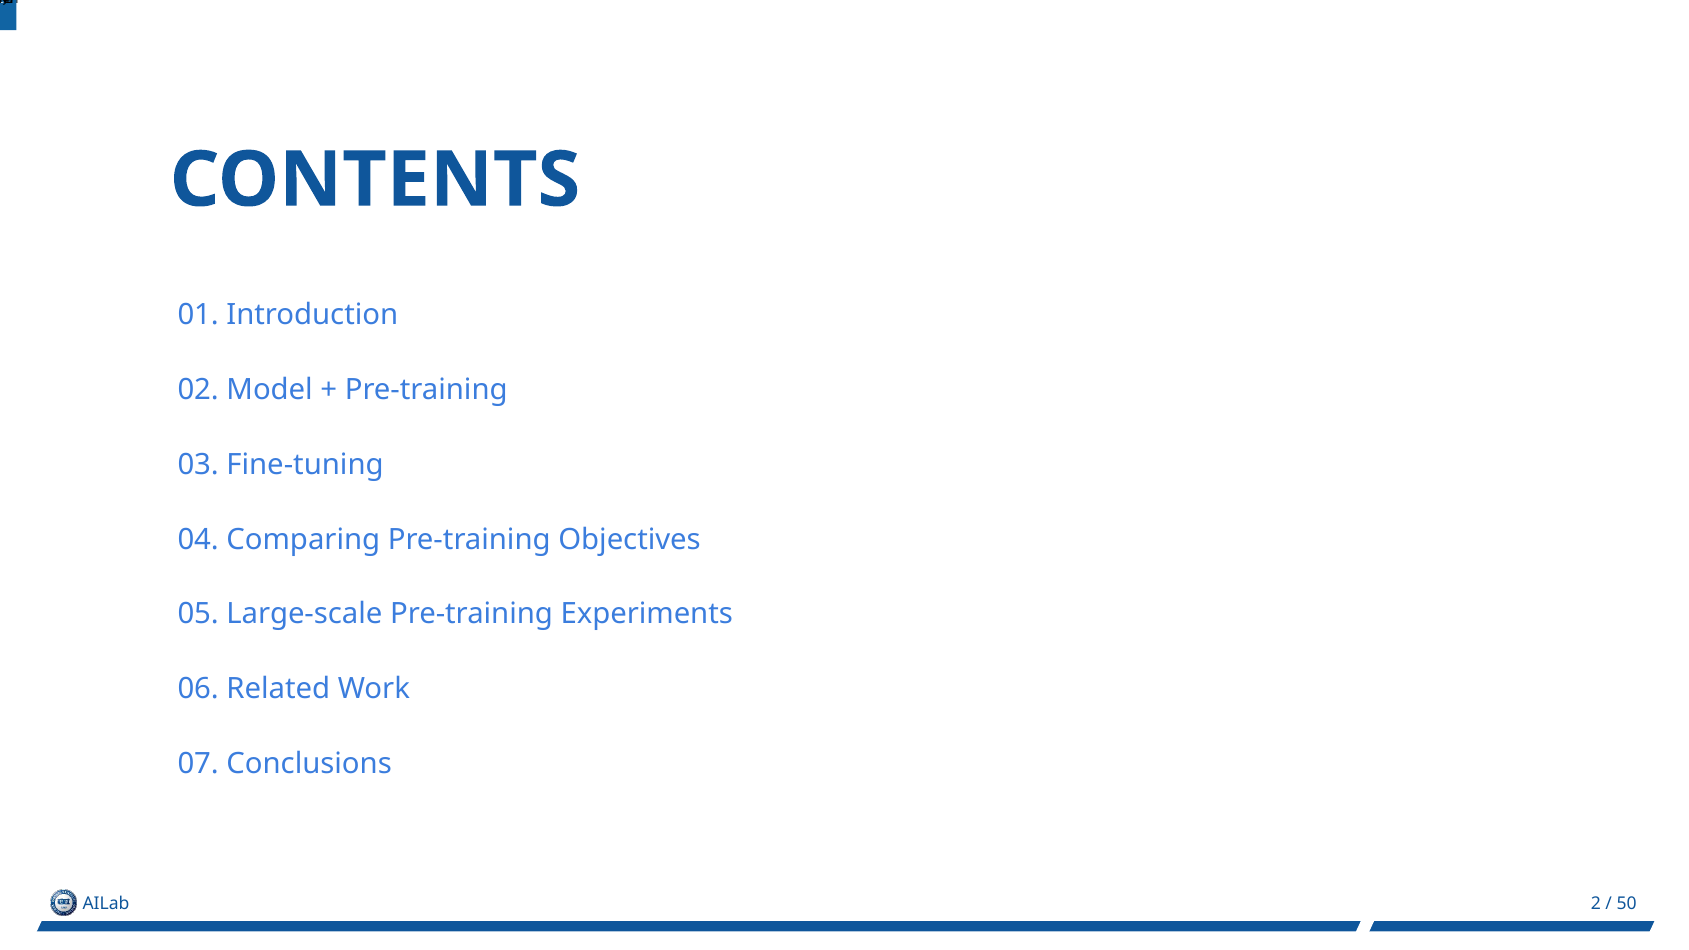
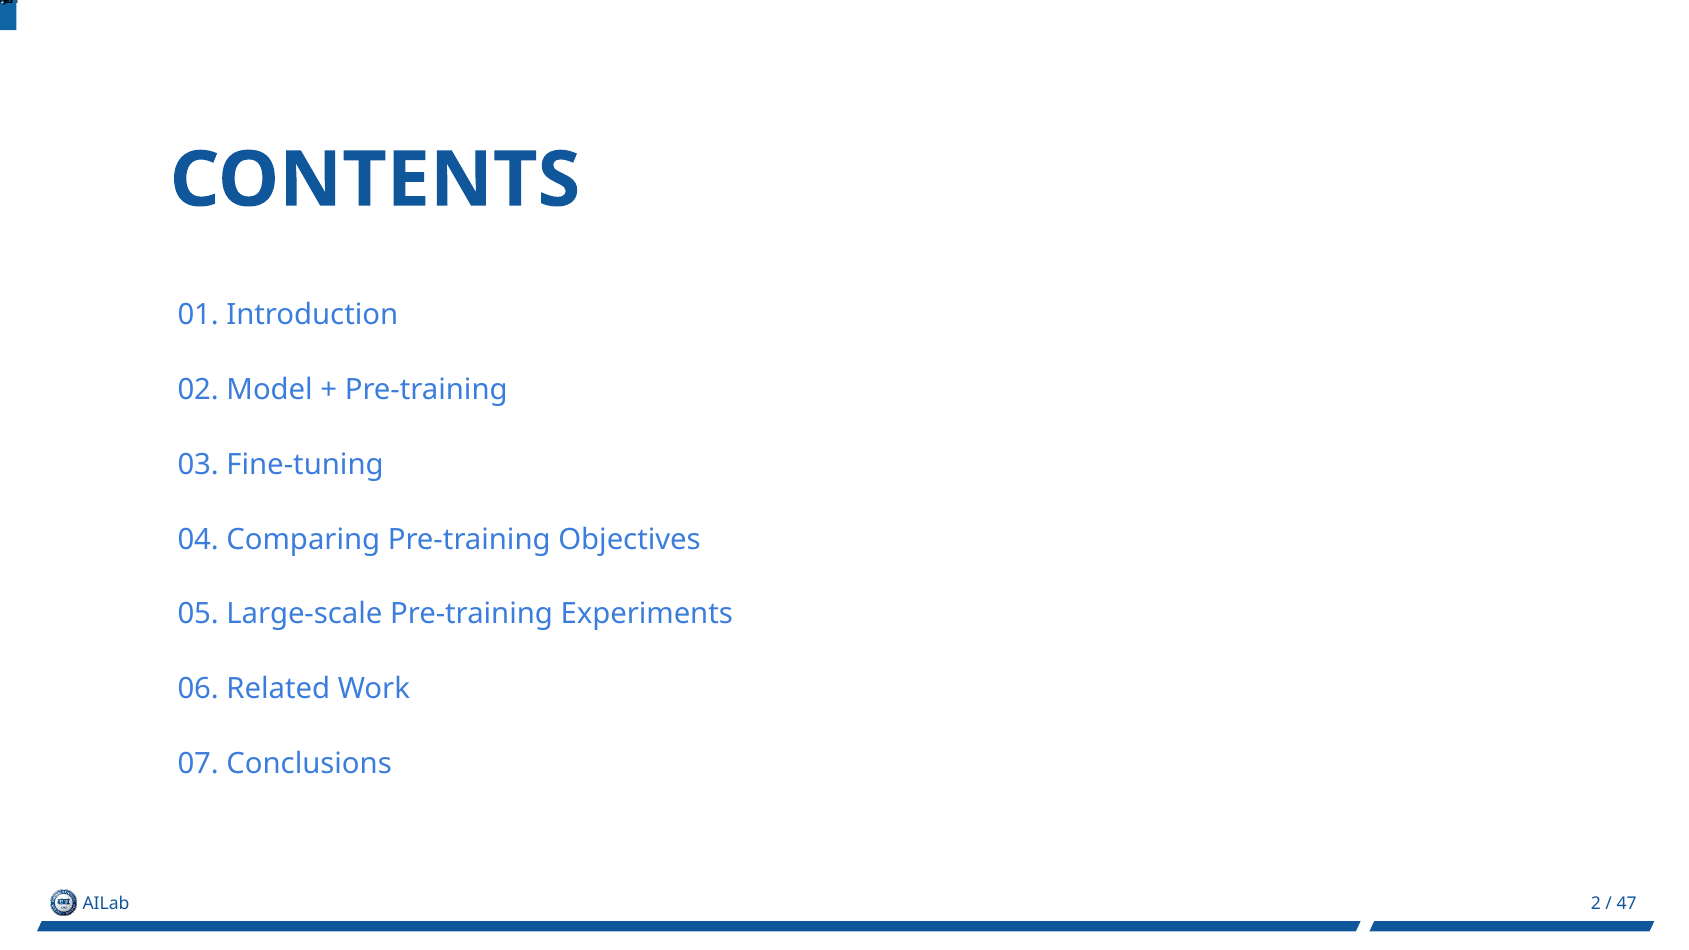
50: 50 -> 47 (1627, 904)
